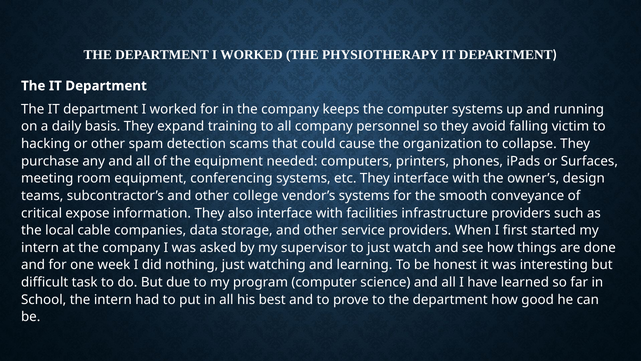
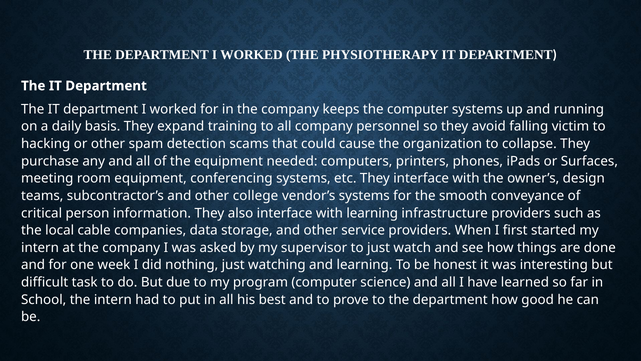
expose: expose -> person (87, 213)
with facilities: facilities -> learning (372, 213)
